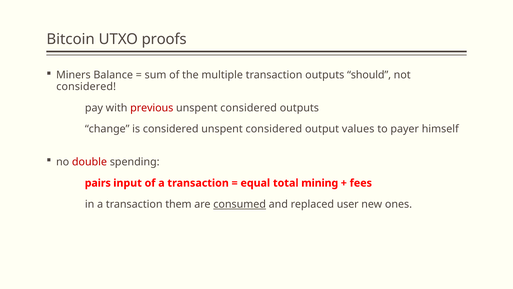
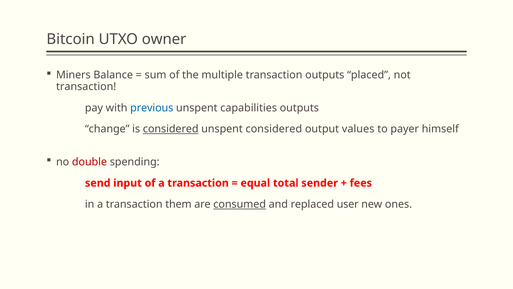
proofs: proofs -> owner (164, 39)
should: should -> placed (369, 75)
considered: considered -> transaction (86, 87)
previous colour: red -> blue (152, 108)
considered: considered -> capabilities (249, 108)
considered underline: none -> present (171, 129)
pairs: pairs -> send (98, 183)
mining: mining -> sender (320, 183)
